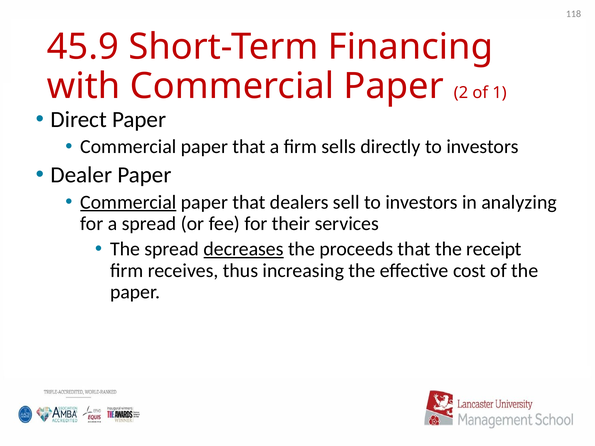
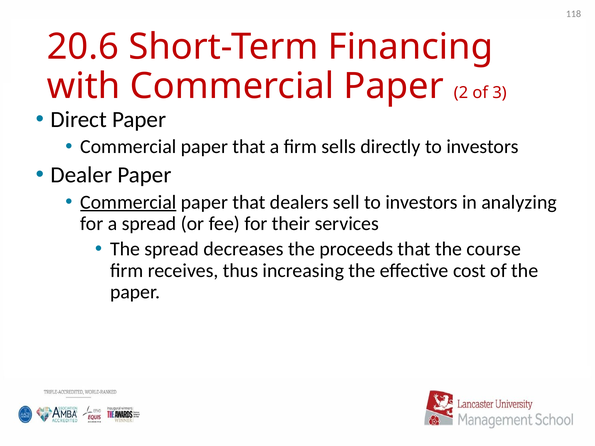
45.9: 45.9 -> 20.6 (83, 47)
1: 1 -> 3 (500, 93)
decreases underline: present -> none (244, 249)
receipt: receipt -> course (494, 249)
